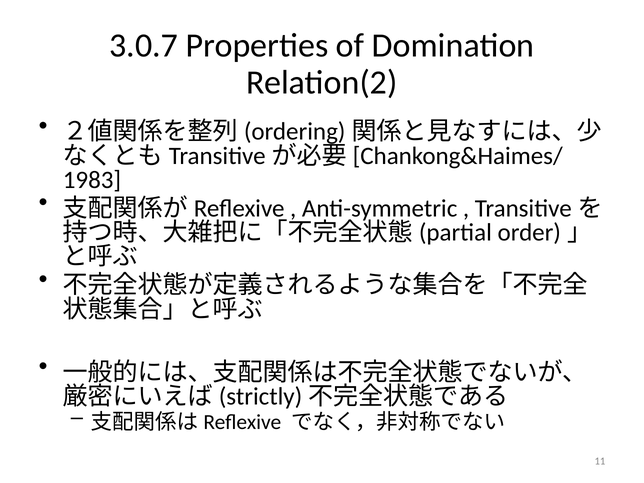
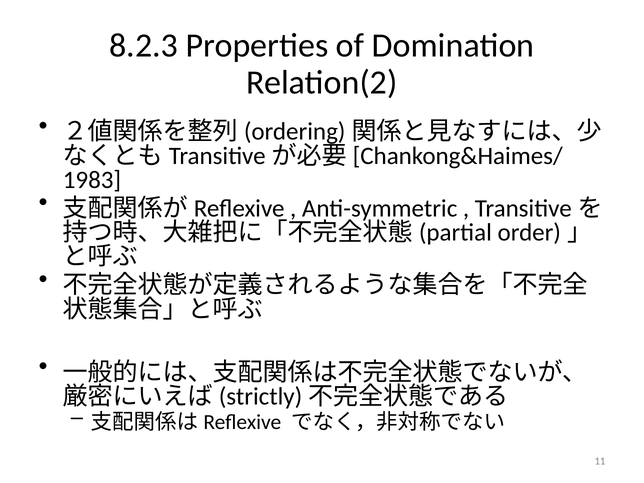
3.0.7: 3.0.7 -> 8.2.3 (144, 46)
